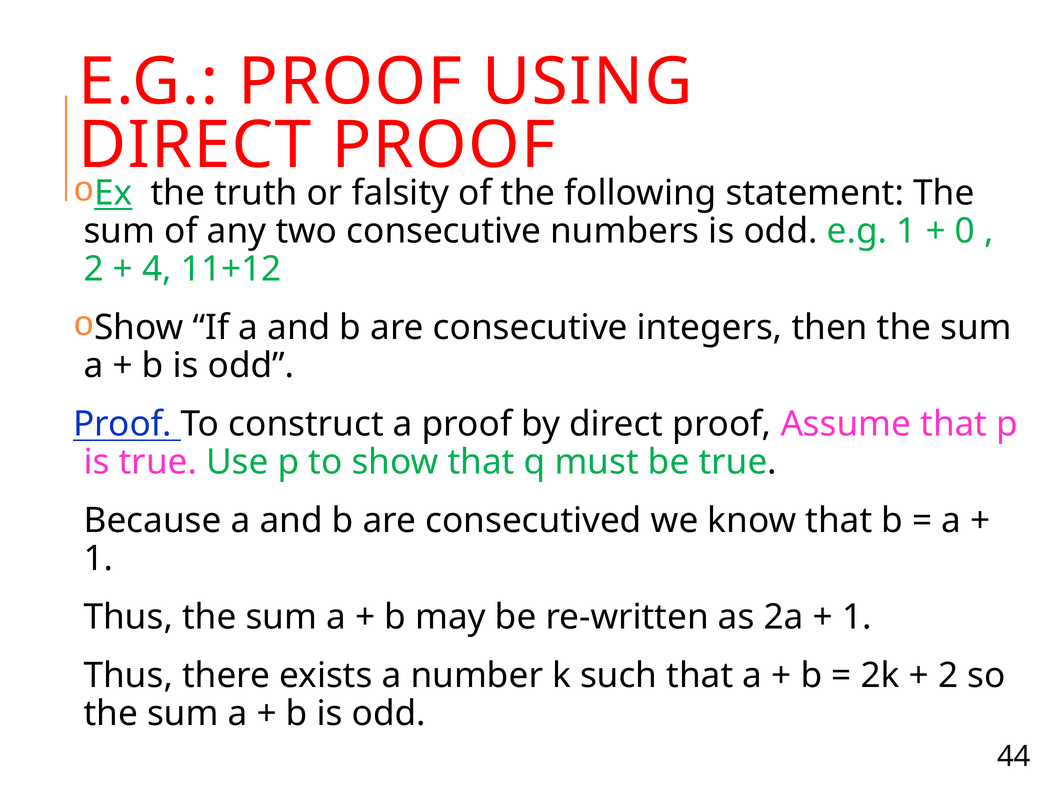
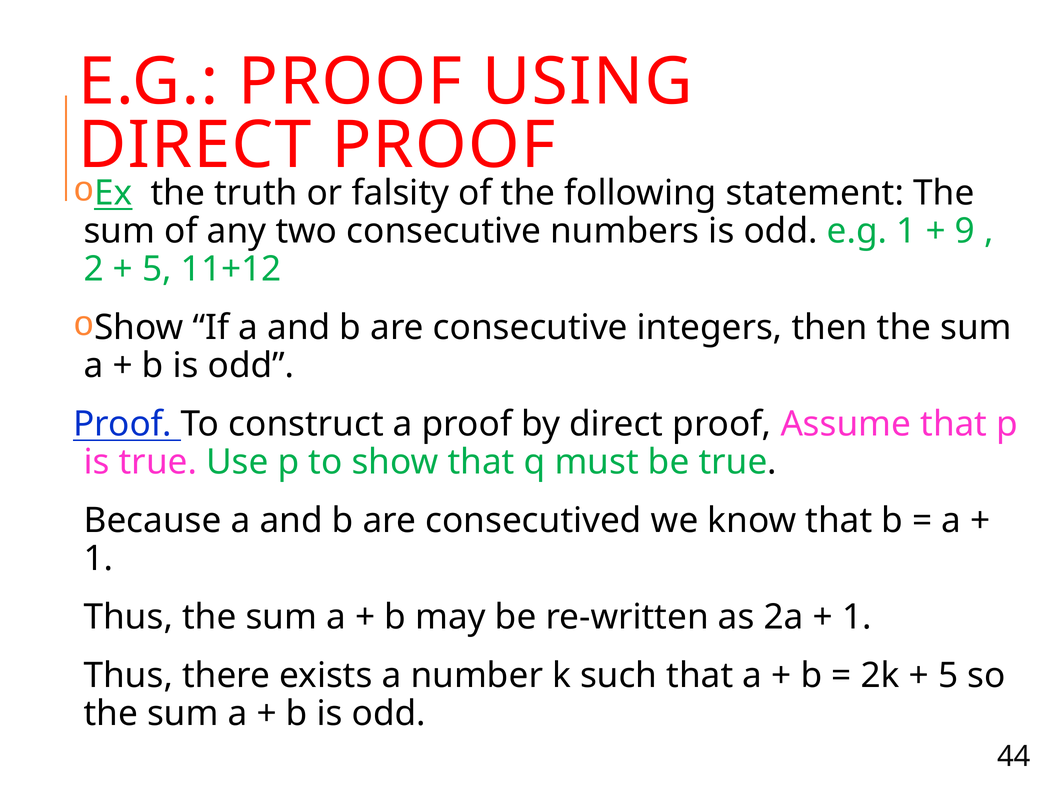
0: 0 -> 9 (965, 231)
4: 4 -> 5 (157, 269)
2: 2 -> 5 (948, 676)
